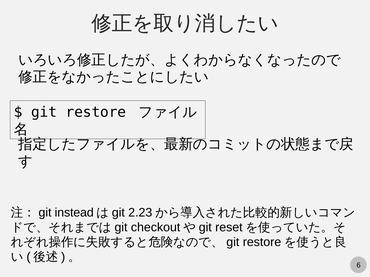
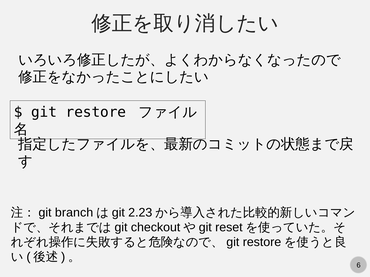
instead: instead -> branch (74, 213)
